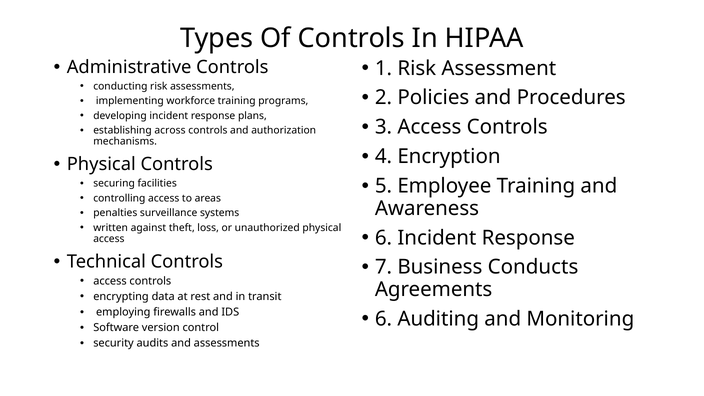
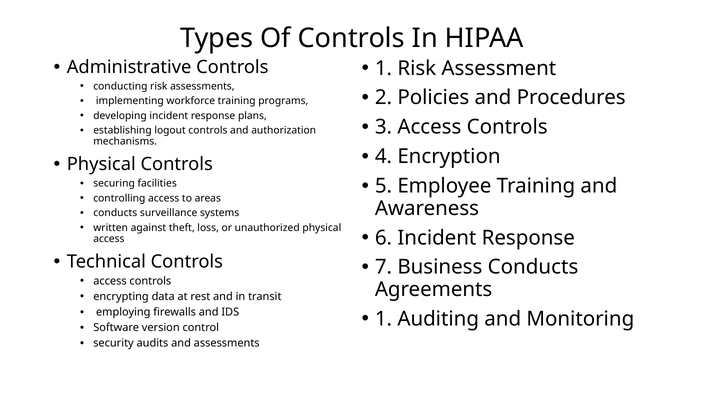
across: across -> logout (170, 131)
penalties: penalties -> conducts (115, 213)
6: 6 -> 1 (383, 319)
